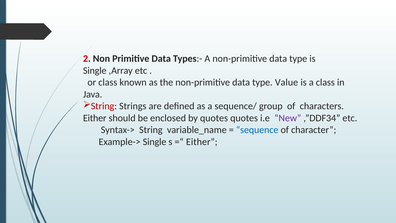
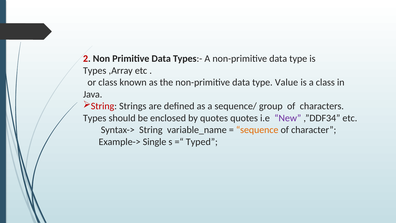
Single: Single -> Types (95, 70)
Either: Either -> Types (95, 118)
sequence colour: blue -> orange (257, 130)
Either: Either -> Typed (202, 142)
